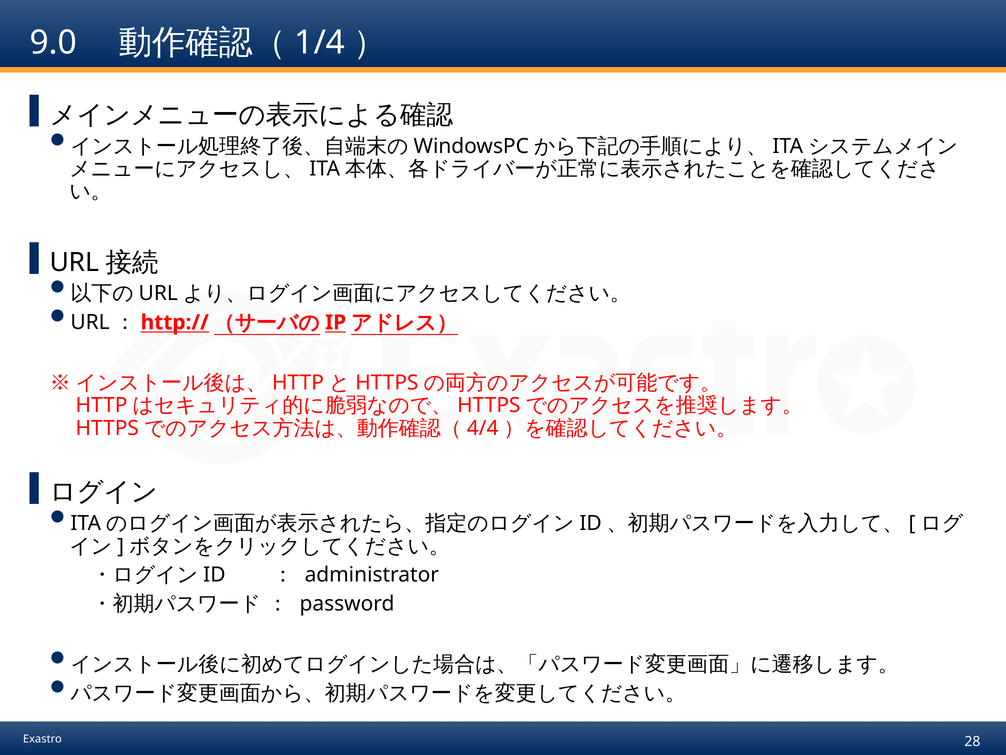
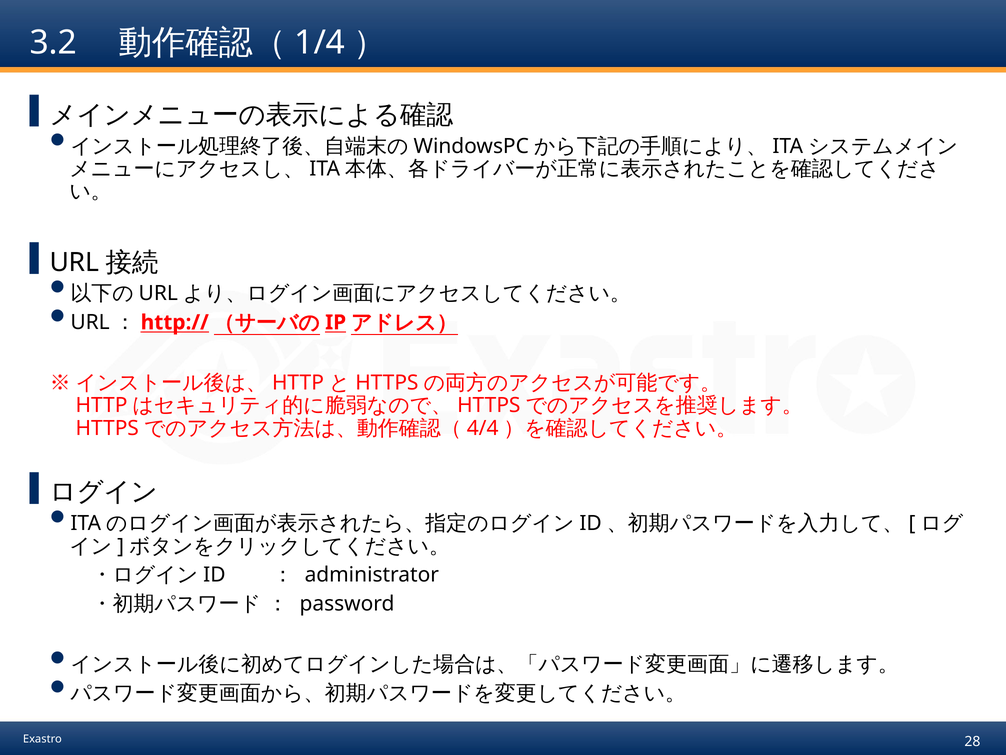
9.0: 9.0 -> 3.2 (53, 43)
